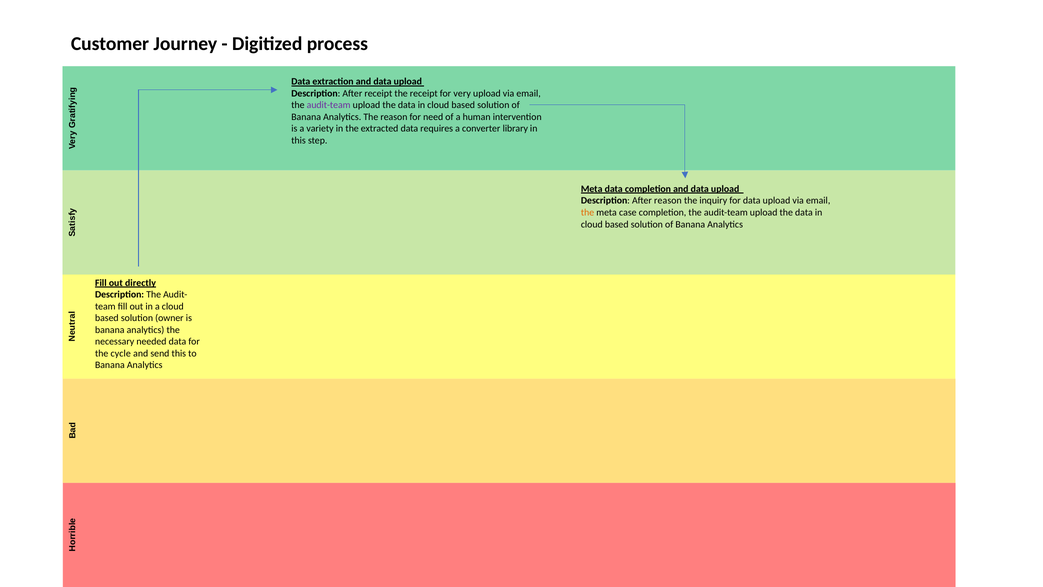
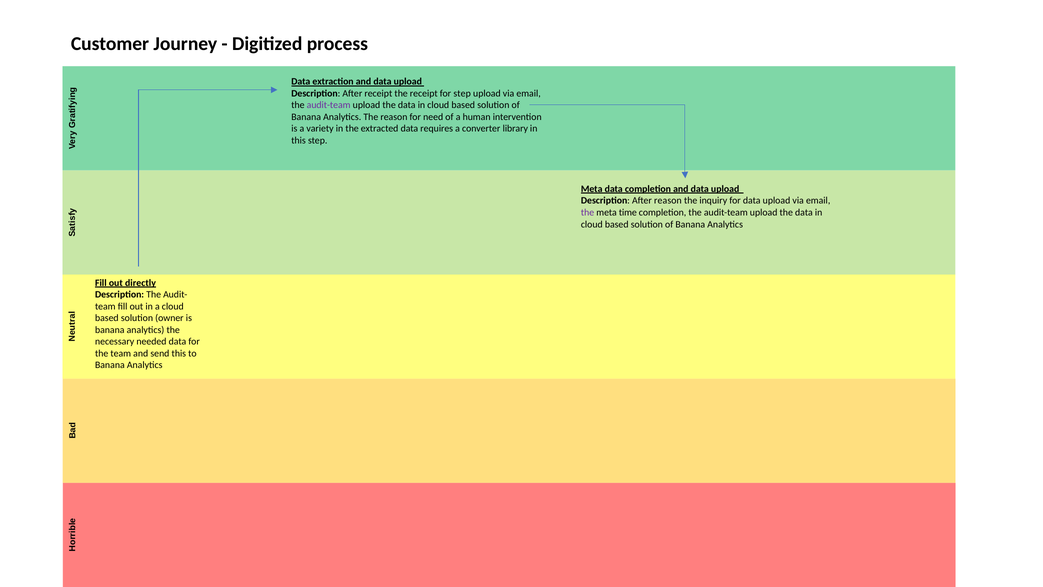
for very: very -> step (462, 93)
the colour: orange -> purple (588, 212)
case: case -> time (628, 212)
the cycle: cycle -> team (121, 353)
